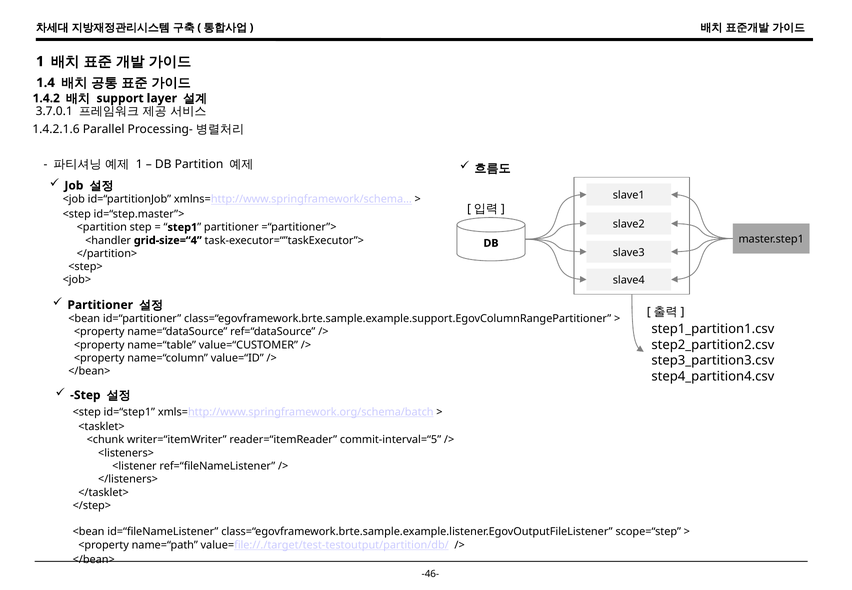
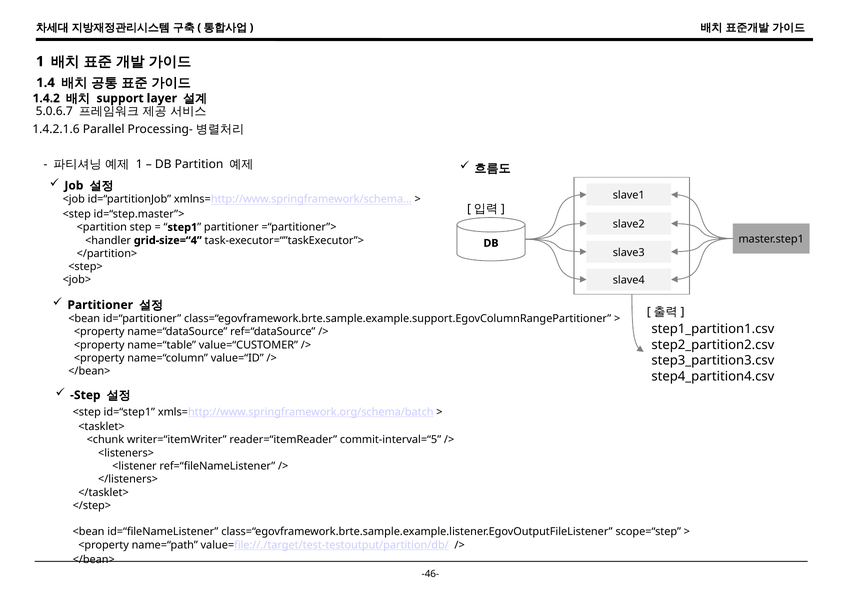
3.7.0.1: 3.7.0.1 -> 5.0.6.7 (54, 111)
